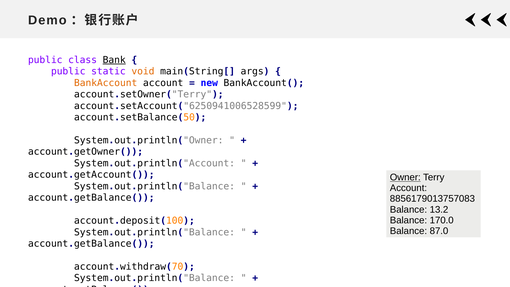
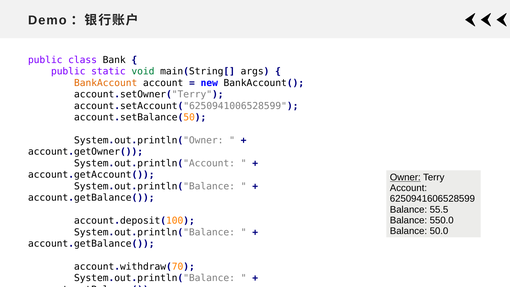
Bank underline: present -> none (114, 60)
void colour: orange -> green (143, 71)
8856179013757083: 8856179013757083 -> 6250941606528599 (432, 199)
13.2: 13.2 -> 55.5 (439, 209)
170.0: 170.0 -> 550.0 (442, 220)
87.0: 87.0 -> 50.0 (439, 231)
